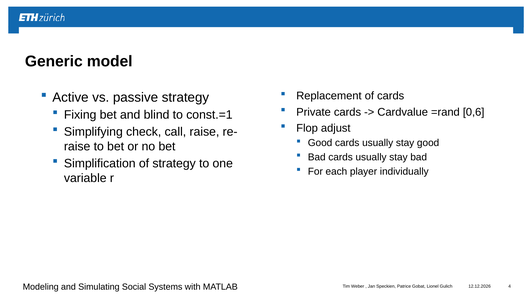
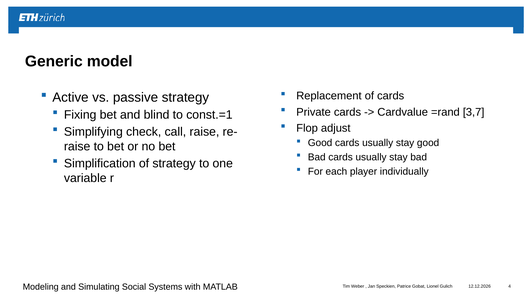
0,6: 0,6 -> 3,7 (474, 112)
